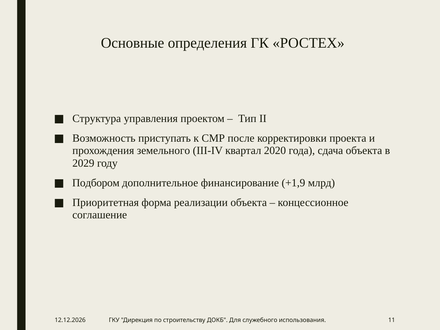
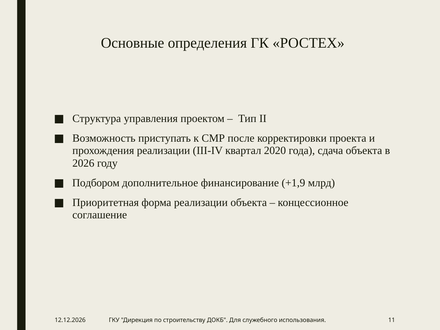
прохождения земельного: земельного -> реализации (163, 151)
2029: 2029 -> 2026 (83, 163)
